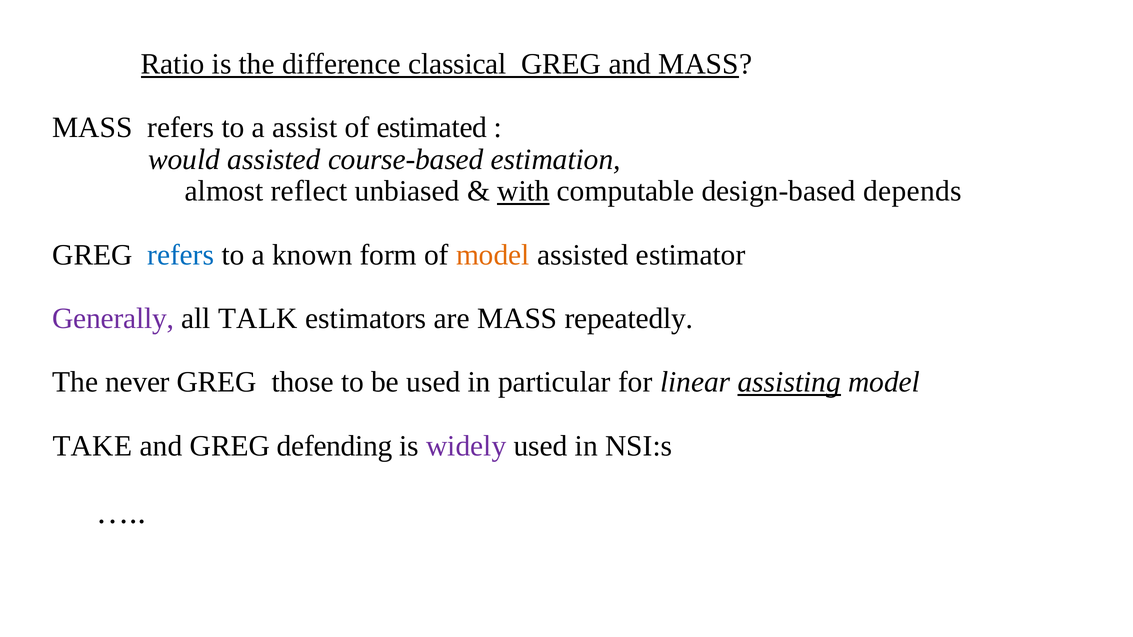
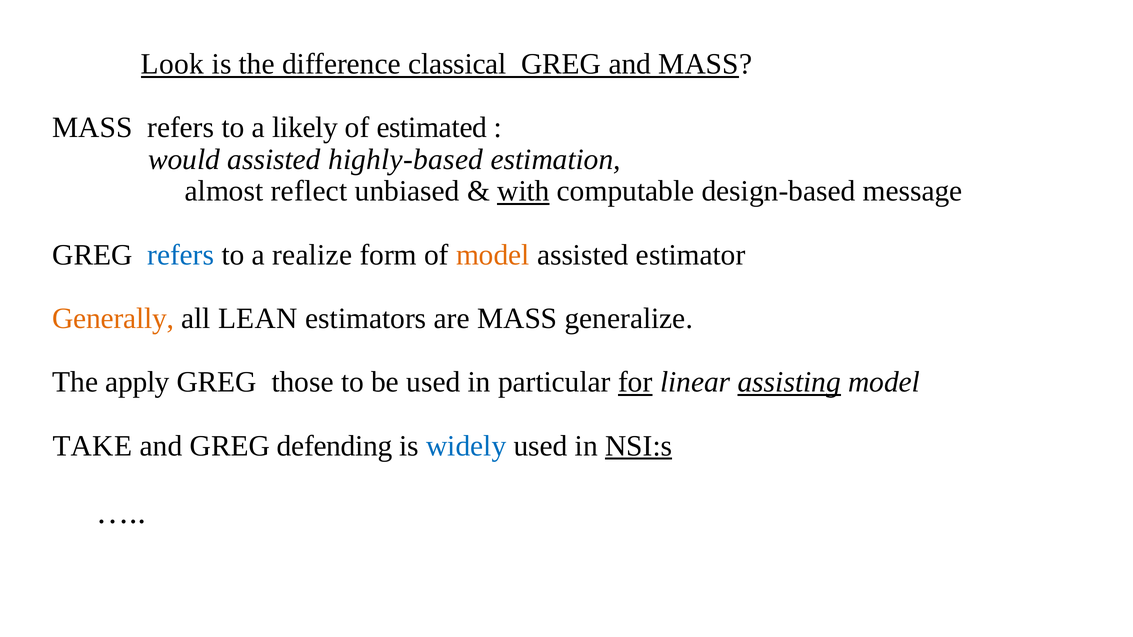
Ratio: Ratio -> Look (172, 64)
assist: assist -> likely (305, 128)
course-based: course-based -> highly-based (406, 160)
depends: depends -> message (913, 191)
known: known -> realize (312, 255)
Generally colour: purple -> orange (113, 319)
TALK: TALK -> LEAN (258, 319)
repeatedly: repeatedly -> generalize (629, 319)
never: never -> apply (138, 382)
for underline: none -> present (635, 382)
widely colour: purple -> blue (466, 446)
NSI:s underline: none -> present (639, 446)
